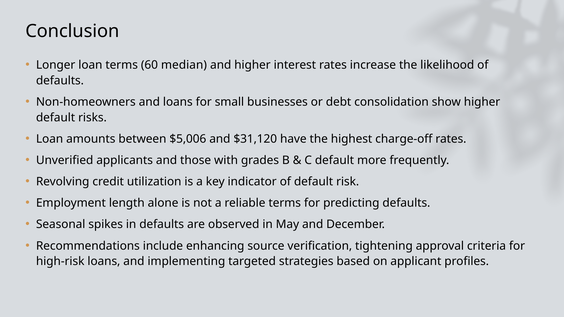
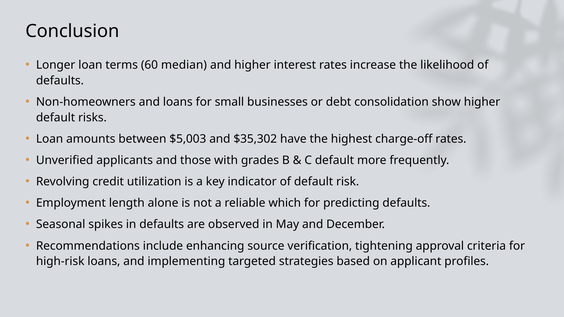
$5,006: $5,006 -> $5,003 (188, 139)
$31,120: $31,120 -> $35,302 (255, 139)
reliable terms: terms -> which (285, 203)
